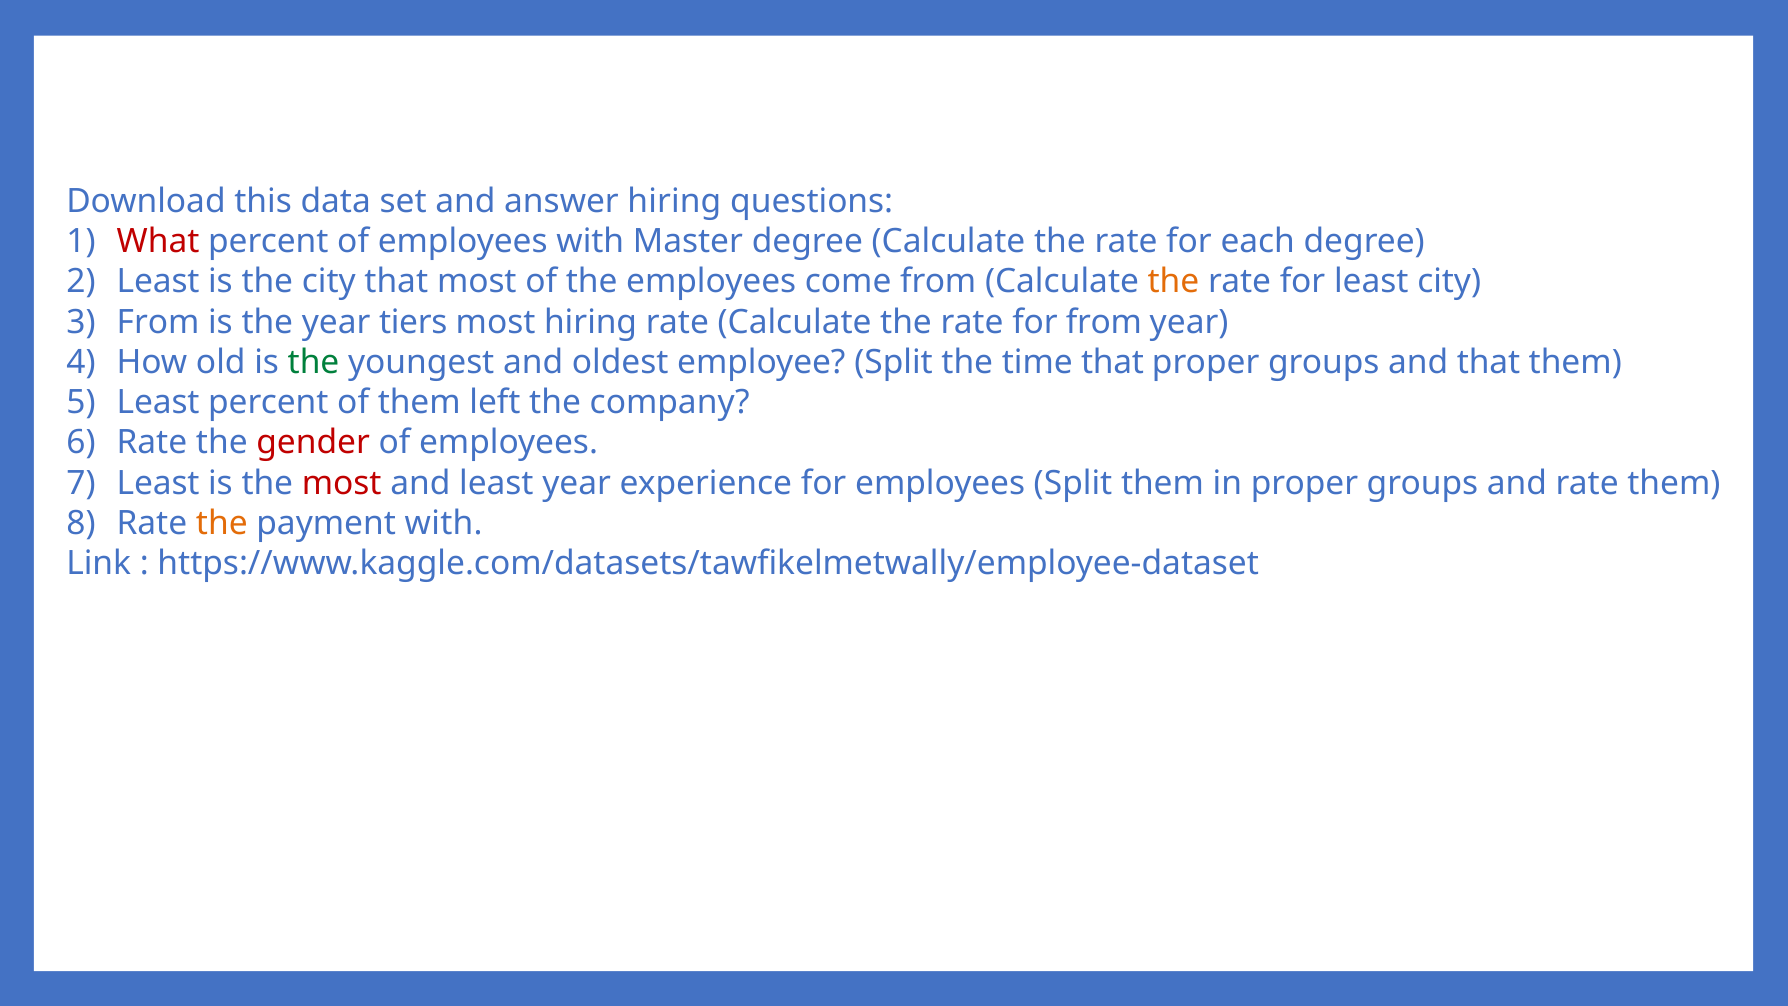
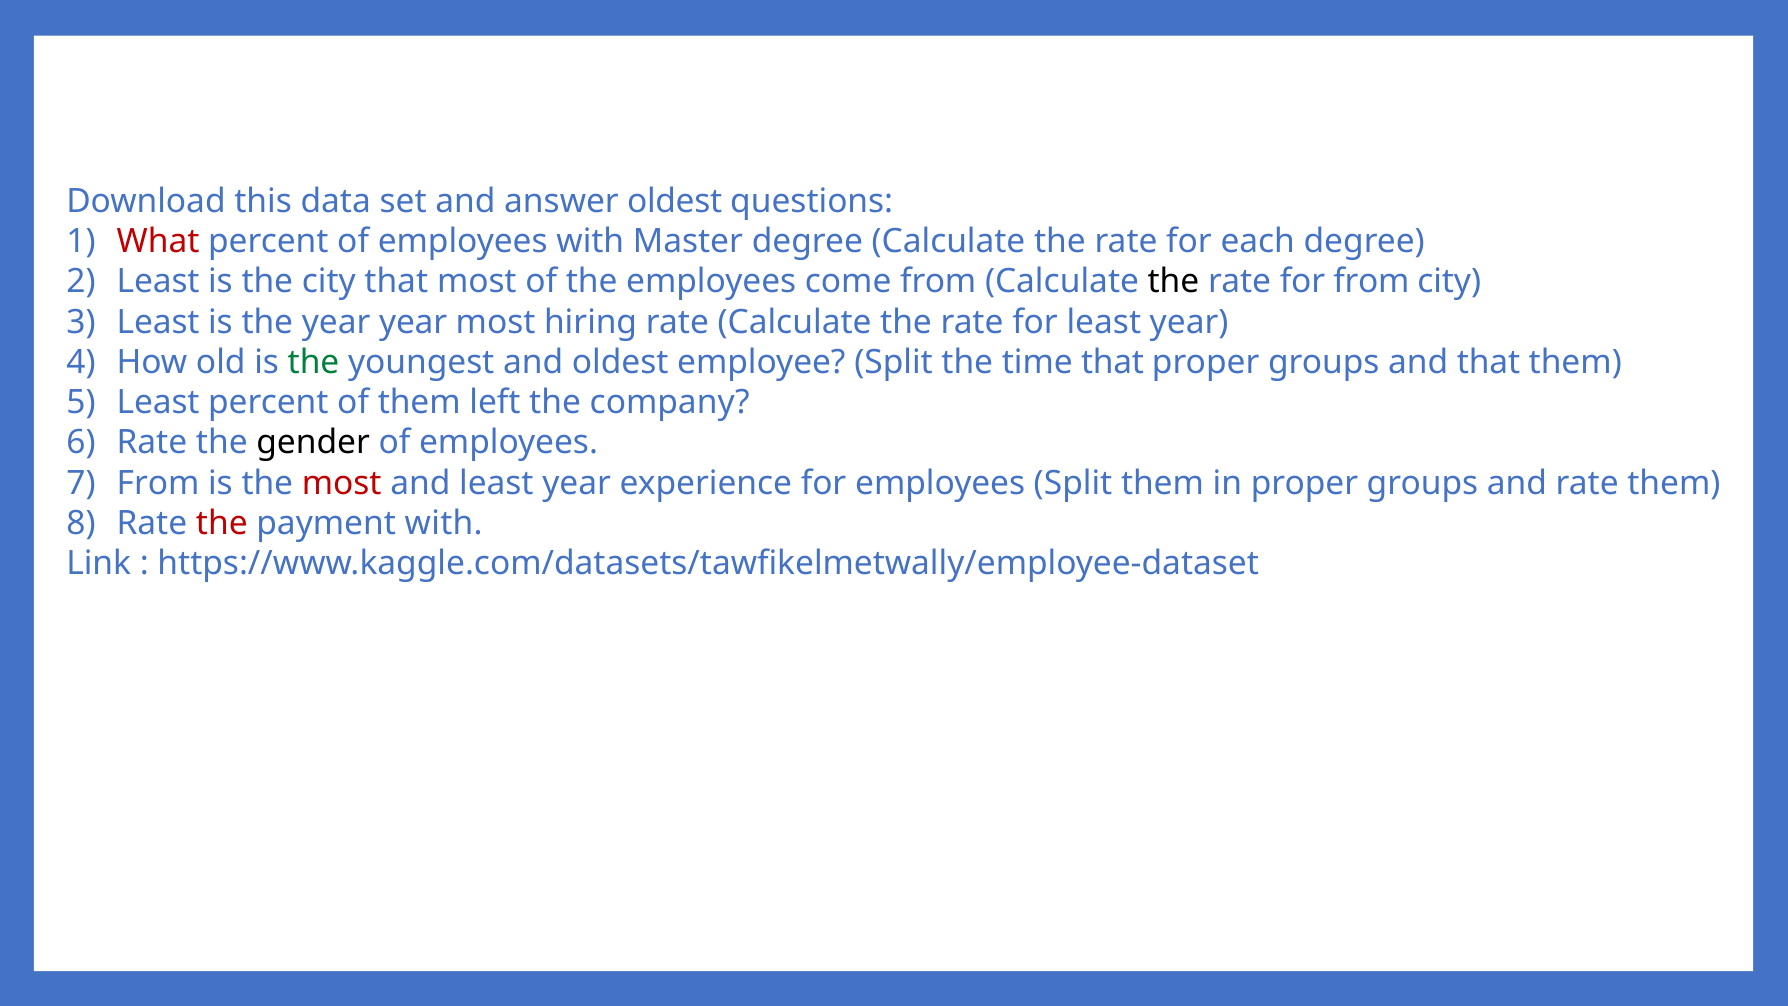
answer hiring: hiring -> oldest (675, 201)
the colour: orange -> black (1173, 282)
for least: least -> from (1371, 282)
From: From -> Least (158, 322)
year tiers: tiers -> year (413, 322)
for from: from -> least (1104, 322)
gender colour: red -> black (313, 443)
Least: Least -> From (158, 483)
the colour: orange -> red (222, 523)
